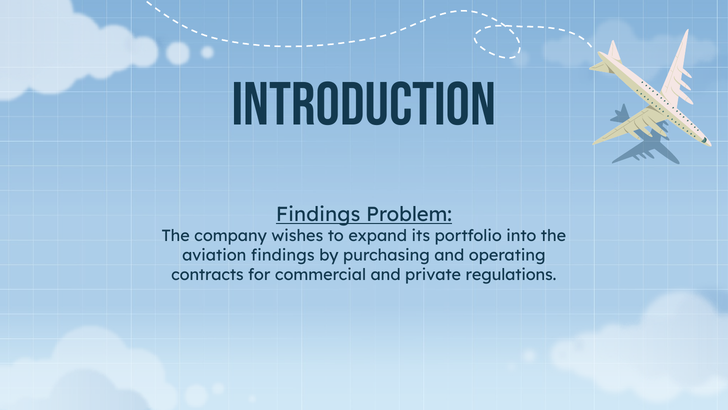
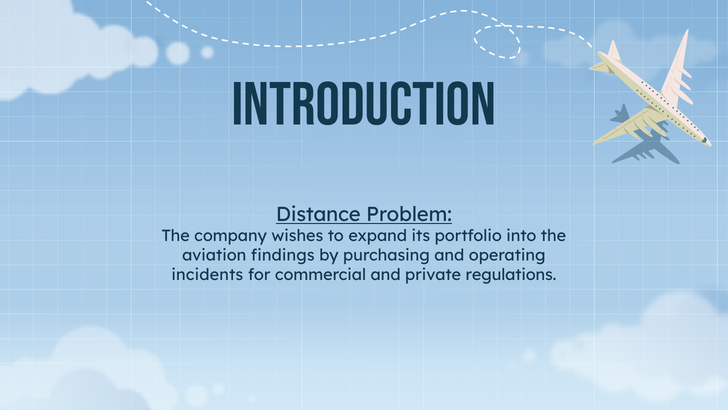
Findings: Findings -> Distance (318, 214)
contracts: contracts -> incidents (207, 275)
